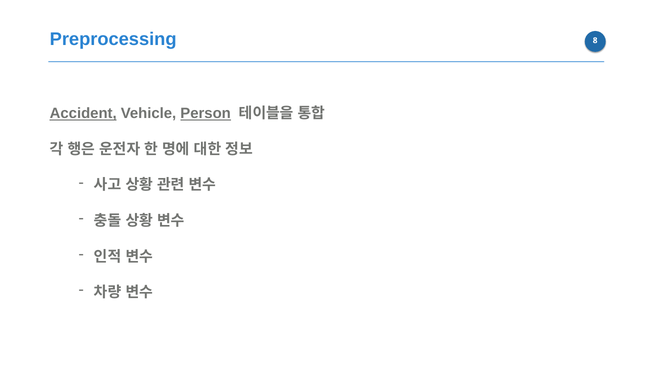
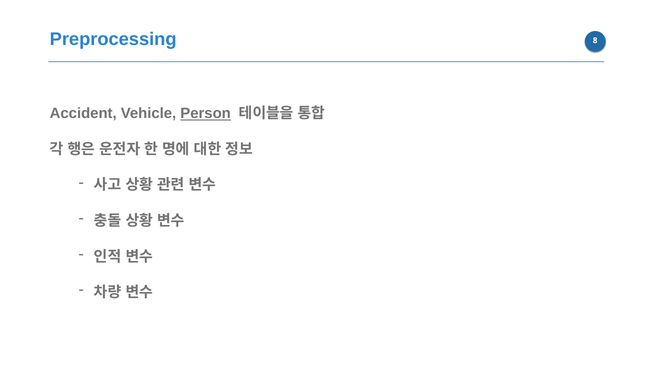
Accident underline: present -> none (83, 113)
